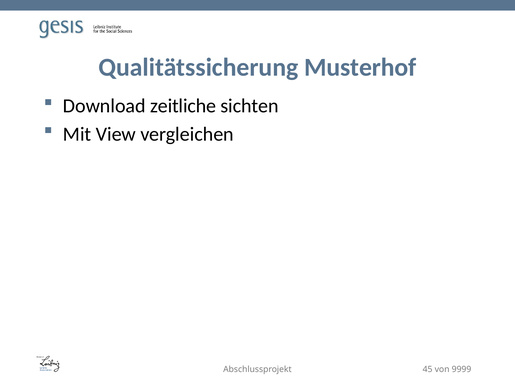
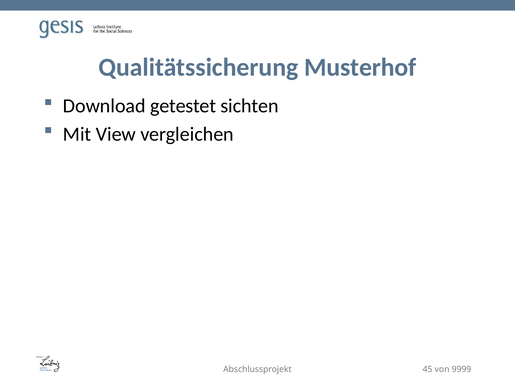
zeitliche: zeitliche -> getestet (183, 106)
